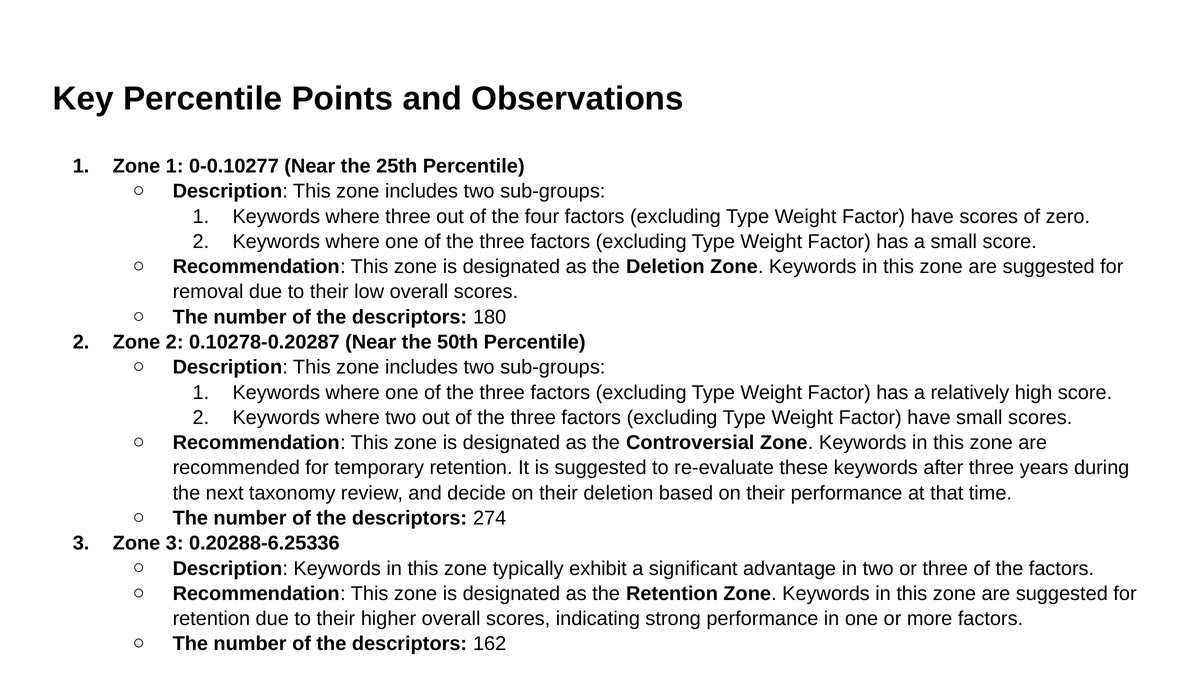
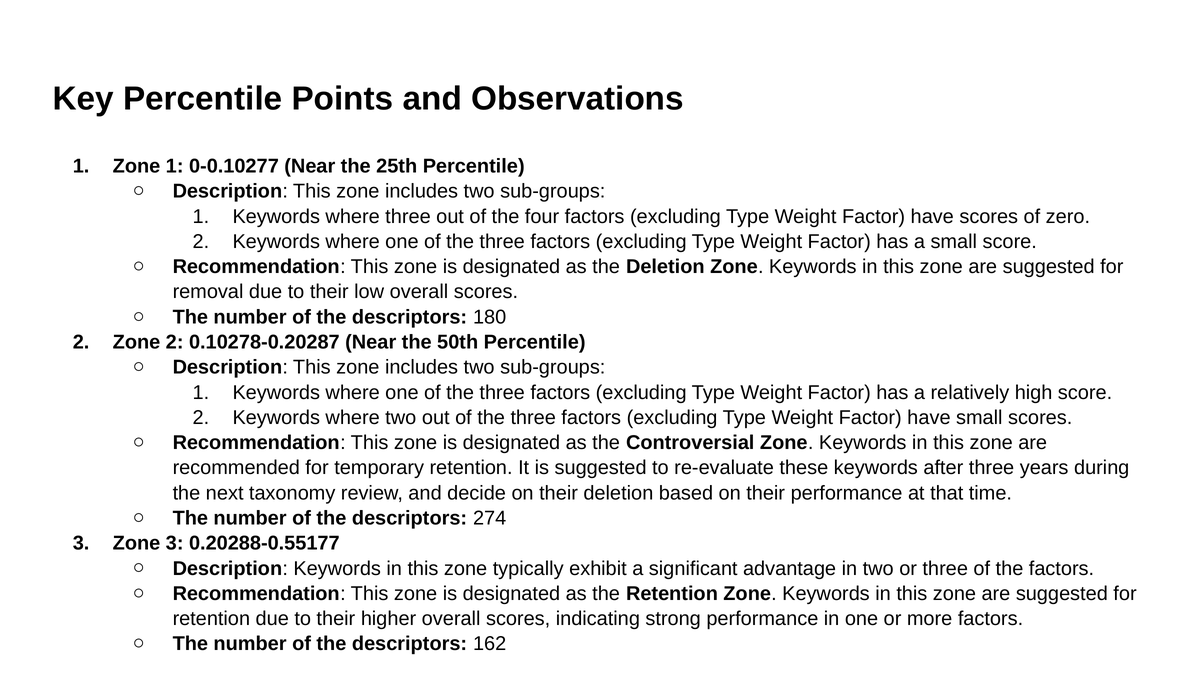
0.20288-6.25336: 0.20288-6.25336 -> 0.20288-0.55177 (264, 543)
